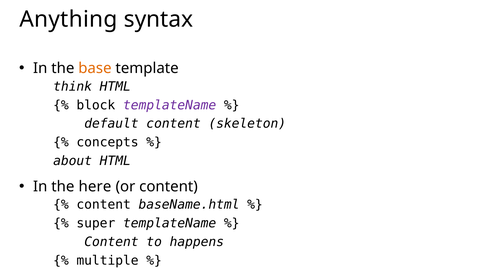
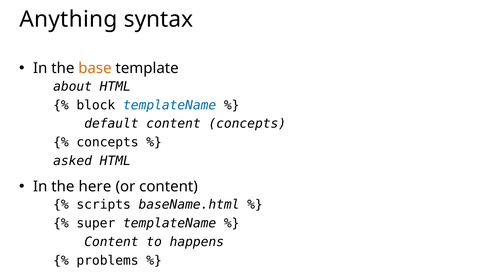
think: think -> about (73, 86)
templateName colour: purple -> blue (170, 105)
content skeleton: skeleton -> concepts (247, 124)
about: about -> asked (73, 161)
content: content -> scripts (104, 205)
multiple: multiple -> problems (108, 261)
